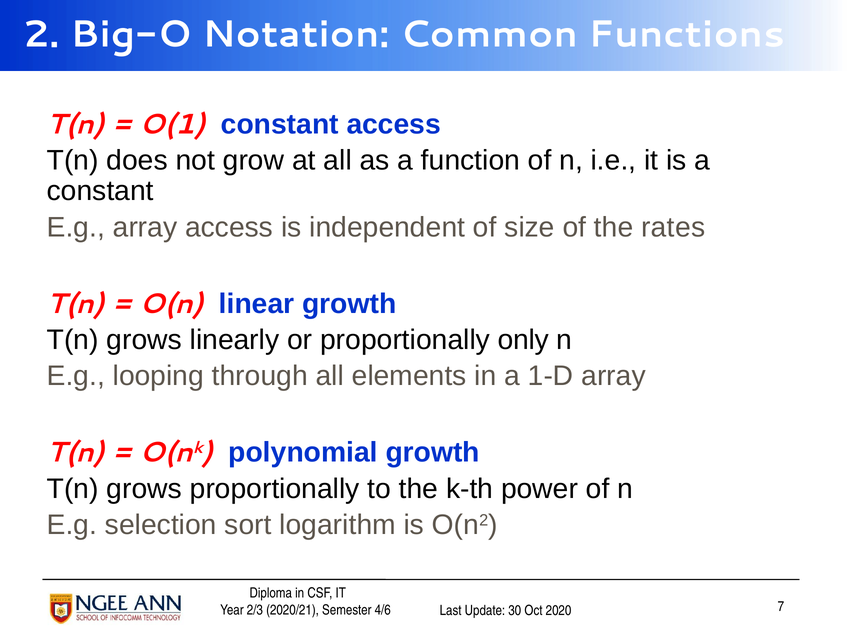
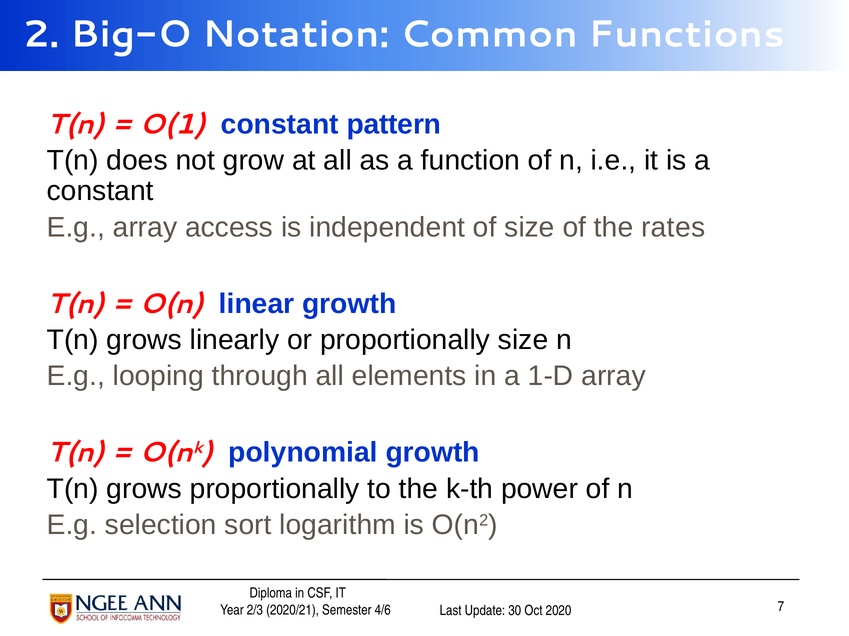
constant access: access -> pattern (394, 125)
proportionally only: only -> size (523, 340)
